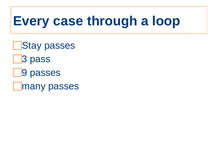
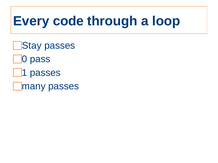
case: case -> code (68, 21)
3: 3 -> 0 (25, 59)
9: 9 -> 1 (25, 73)
